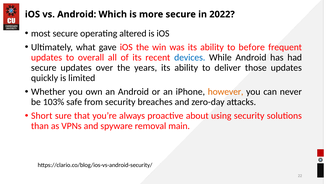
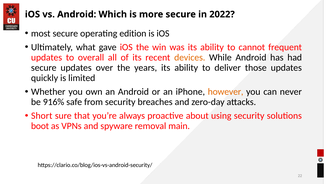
altered: altered -> edition (133, 33)
before: before -> cannot (252, 47)
devices colour: blue -> orange (190, 57)
103%: 103% -> 916% (54, 102)
than: than -> boot (40, 126)
